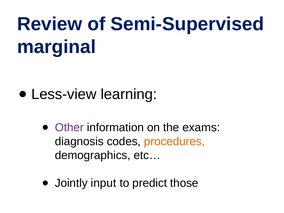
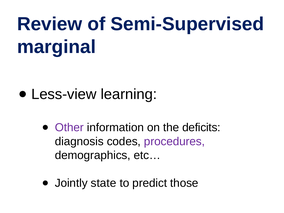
exams: exams -> deficits (201, 128)
procedures colour: orange -> purple (174, 141)
input: input -> state (104, 183)
